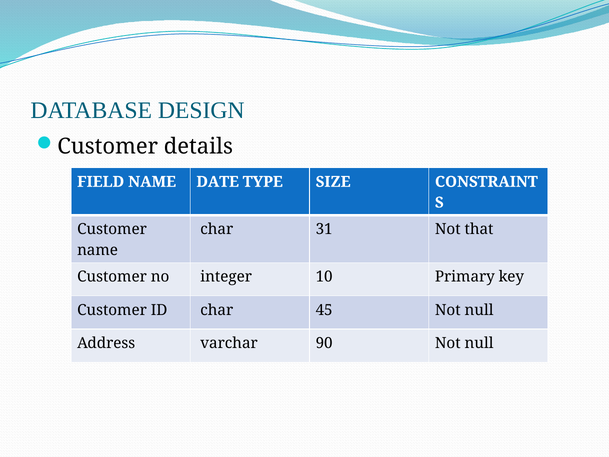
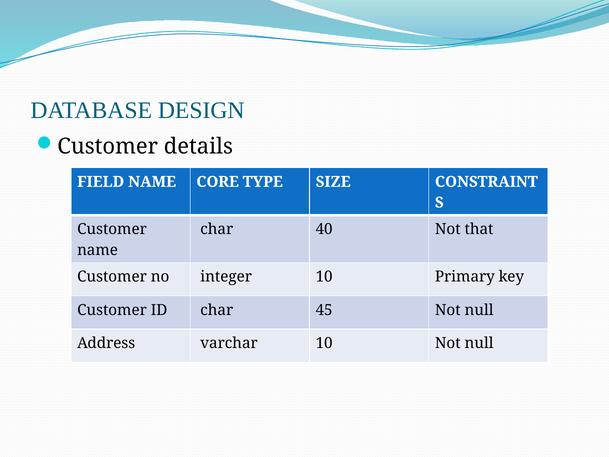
DATE: DATE -> CORE (218, 182)
31: 31 -> 40 (324, 229)
varchar 90: 90 -> 10 (324, 343)
